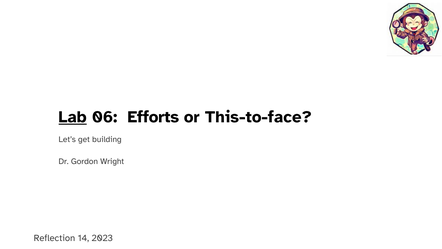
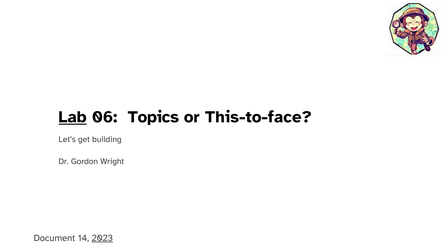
Efforts: Efforts -> Topics (153, 117)
Reflection: Reflection -> Document (54, 238)
2023 underline: none -> present (102, 238)
